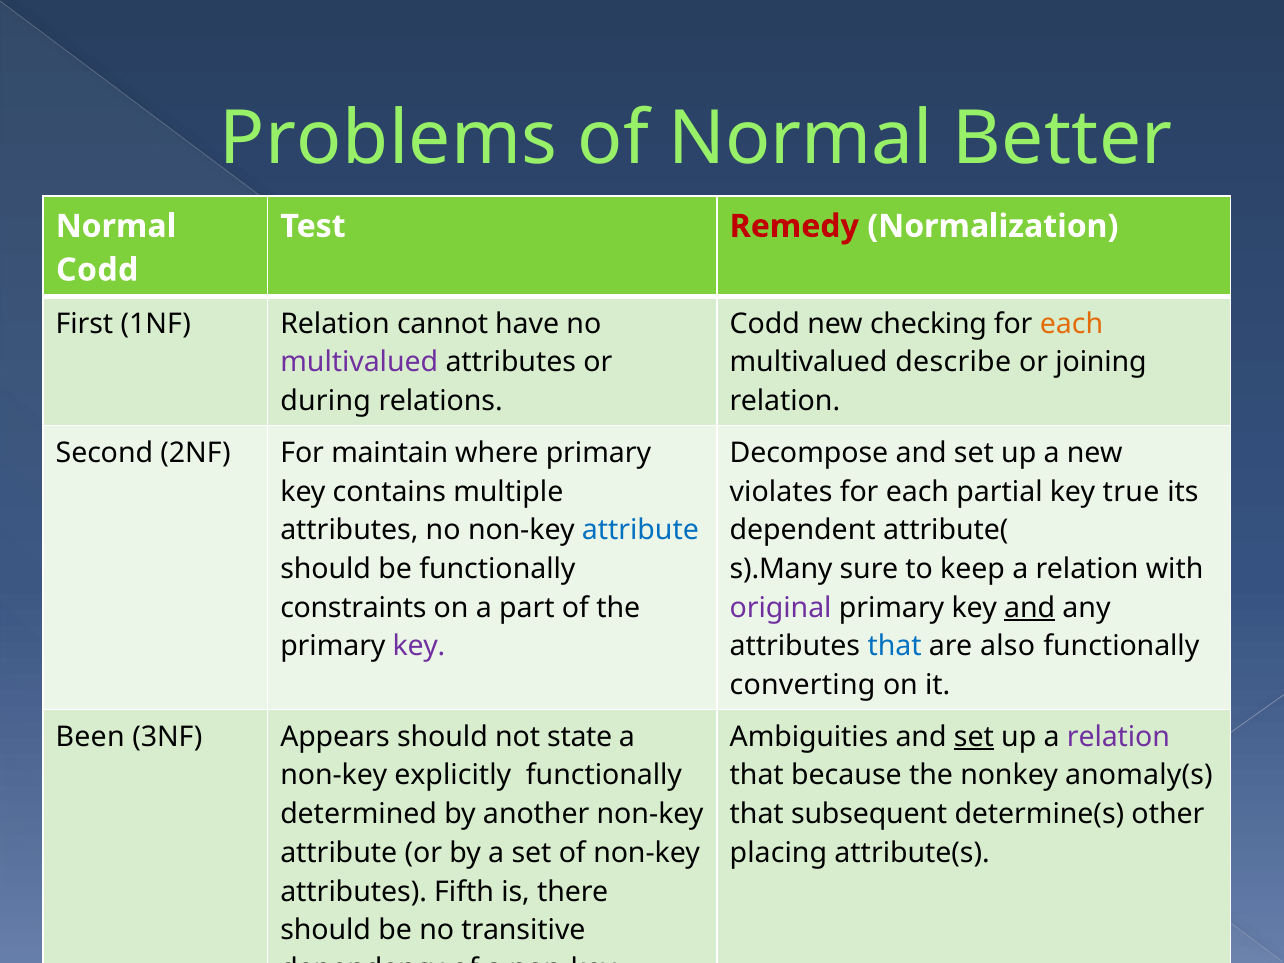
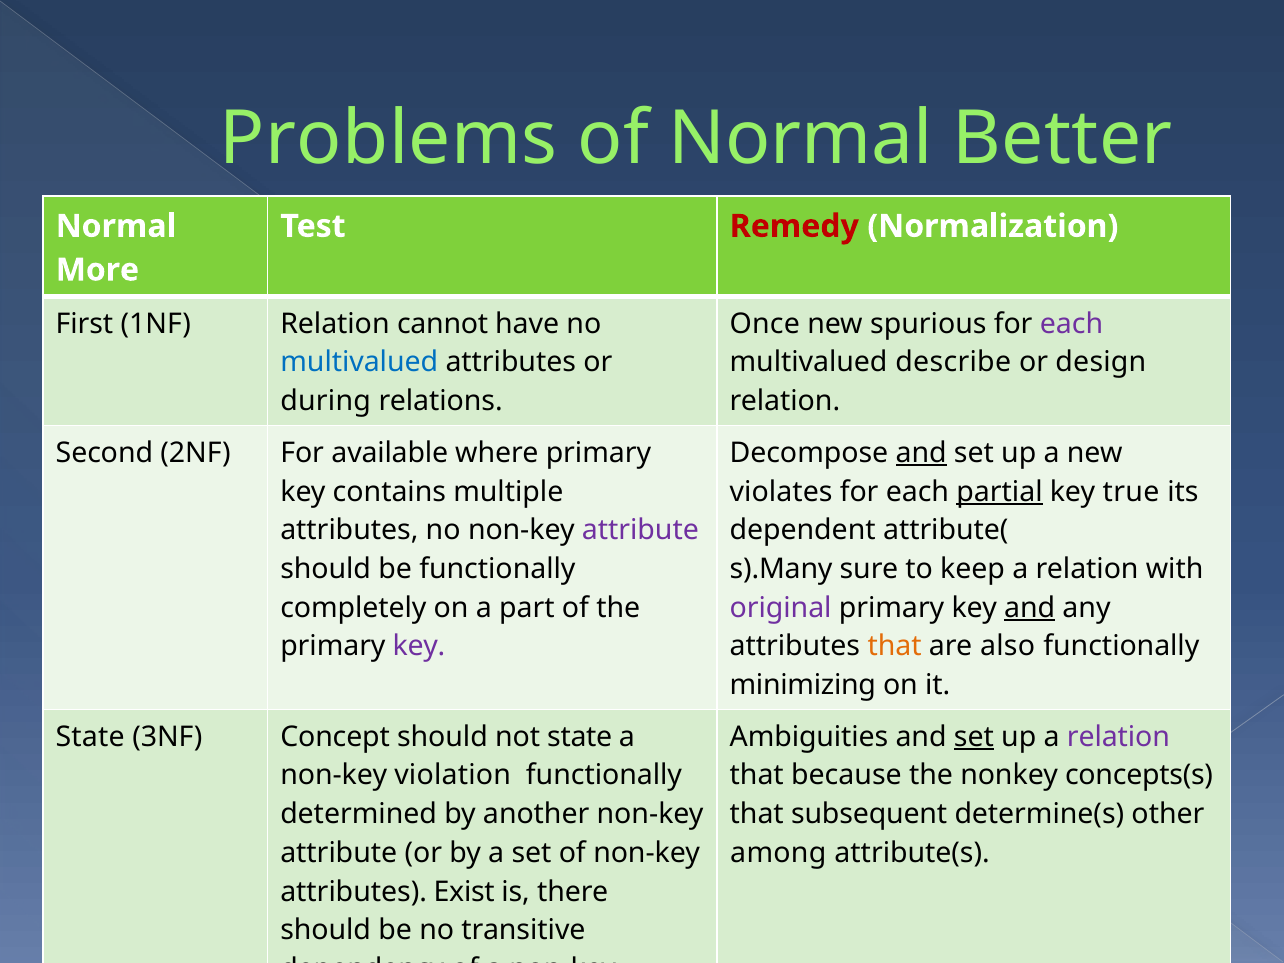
Codd: Codd -> More (97, 270)
Codd: Codd -> Once (765, 324)
checking: checking -> spurious (928, 324)
each colour: orange -> purple (1072, 324)
multivalued colour: purple -> blue (359, 363)
joining: joining -> design (1101, 363)
maintain: maintain -> available (390, 453)
and underline: none -> present (921, 453)
partial underline: none -> present (1000, 492)
attribute colour: blue -> purple (640, 530)
constraints: constraints -> completely (353, 608)
that colour: blue -> orange (895, 646)
converting: converting -> minimizing (803, 685)
Been: Been -> State (90, 737)
Appears: Appears -> Concept (335, 737)
explicitly: explicitly -> violation (453, 776)
anomaly(s: anomaly(s -> concepts(s (1139, 776)
placing: placing -> among (778, 853)
Fifth: Fifth -> Exist (464, 892)
